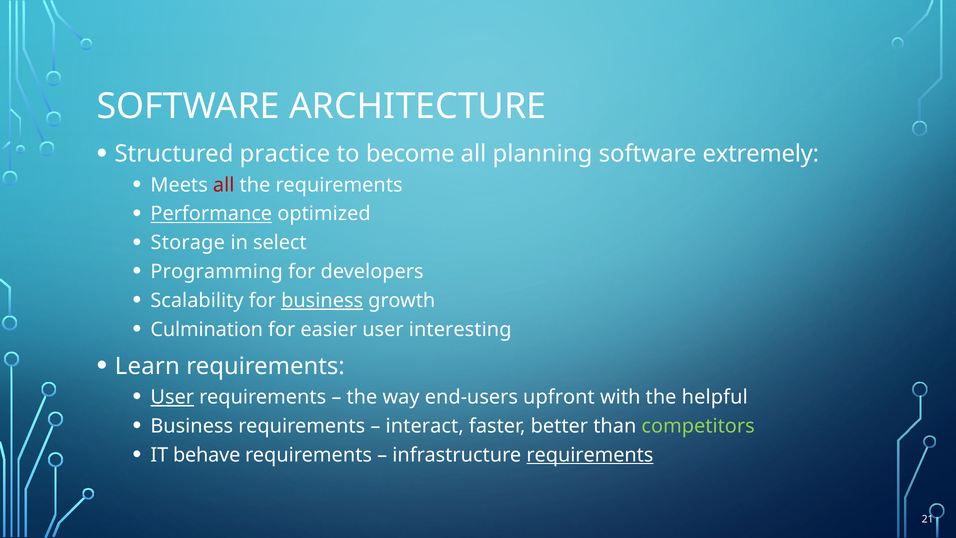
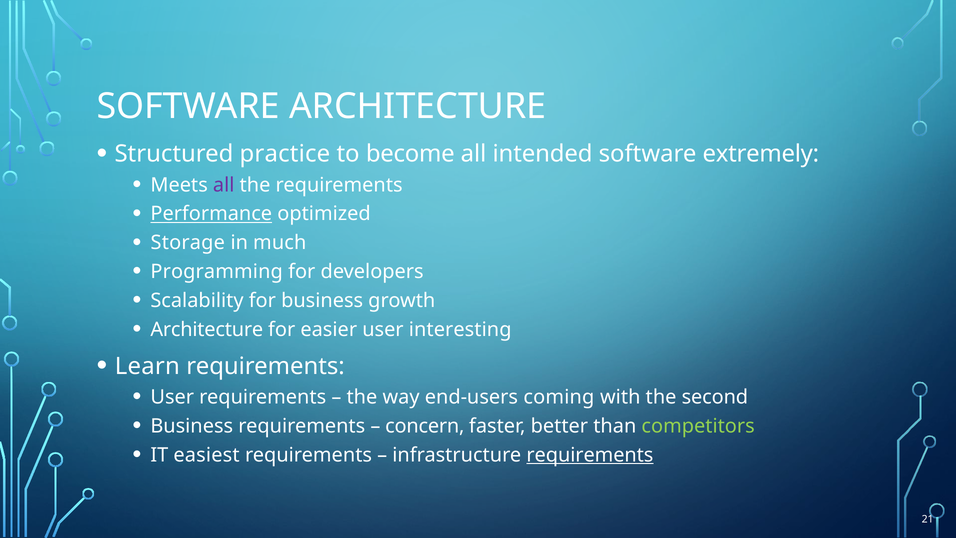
planning: planning -> intended (543, 154)
all colour: red -> purple (224, 185)
select: select -> much (280, 243)
business underline: present -> none (322, 301)
Culmination: Culmination -> Architecture (207, 329)
User underline: present -> none (172, 397)
upfront: upfront -> coming (559, 397)
helpful: helpful -> second (715, 397)
interact: interact -> concern (425, 426)
behave: behave -> easiest (207, 455)
